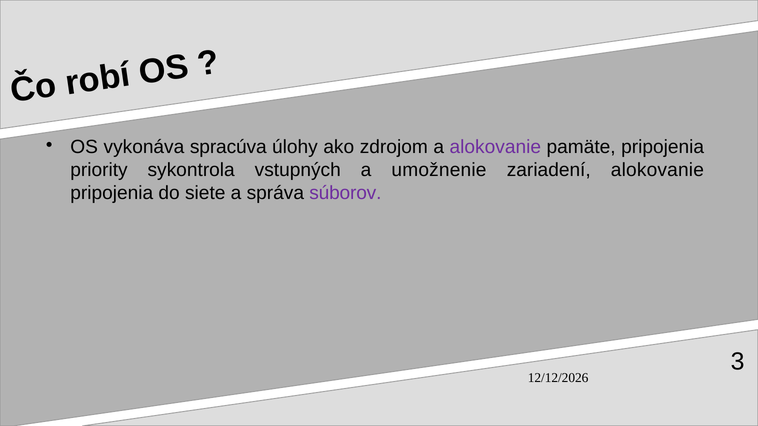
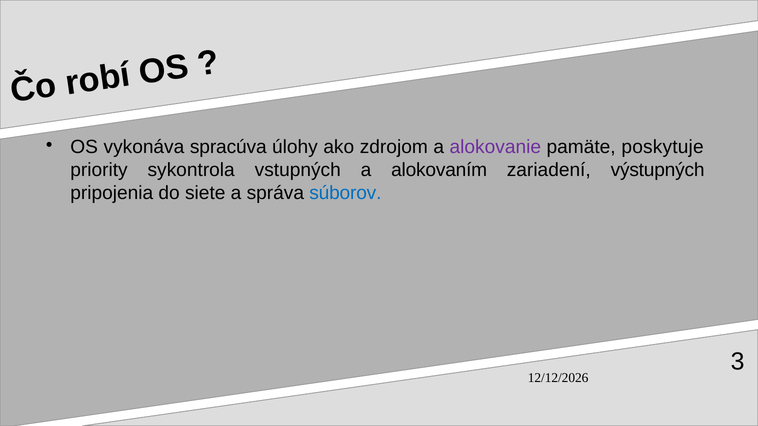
pamäte pripojenia: pripojenia -> poskytuje (663, 147)
umožnenie: umožnenie -> alokovaním (439, 170)
zariadení alokovanie: alokovanie -> výstupných (658, 170)
súborov colour: purple -> blue (345, 193)
